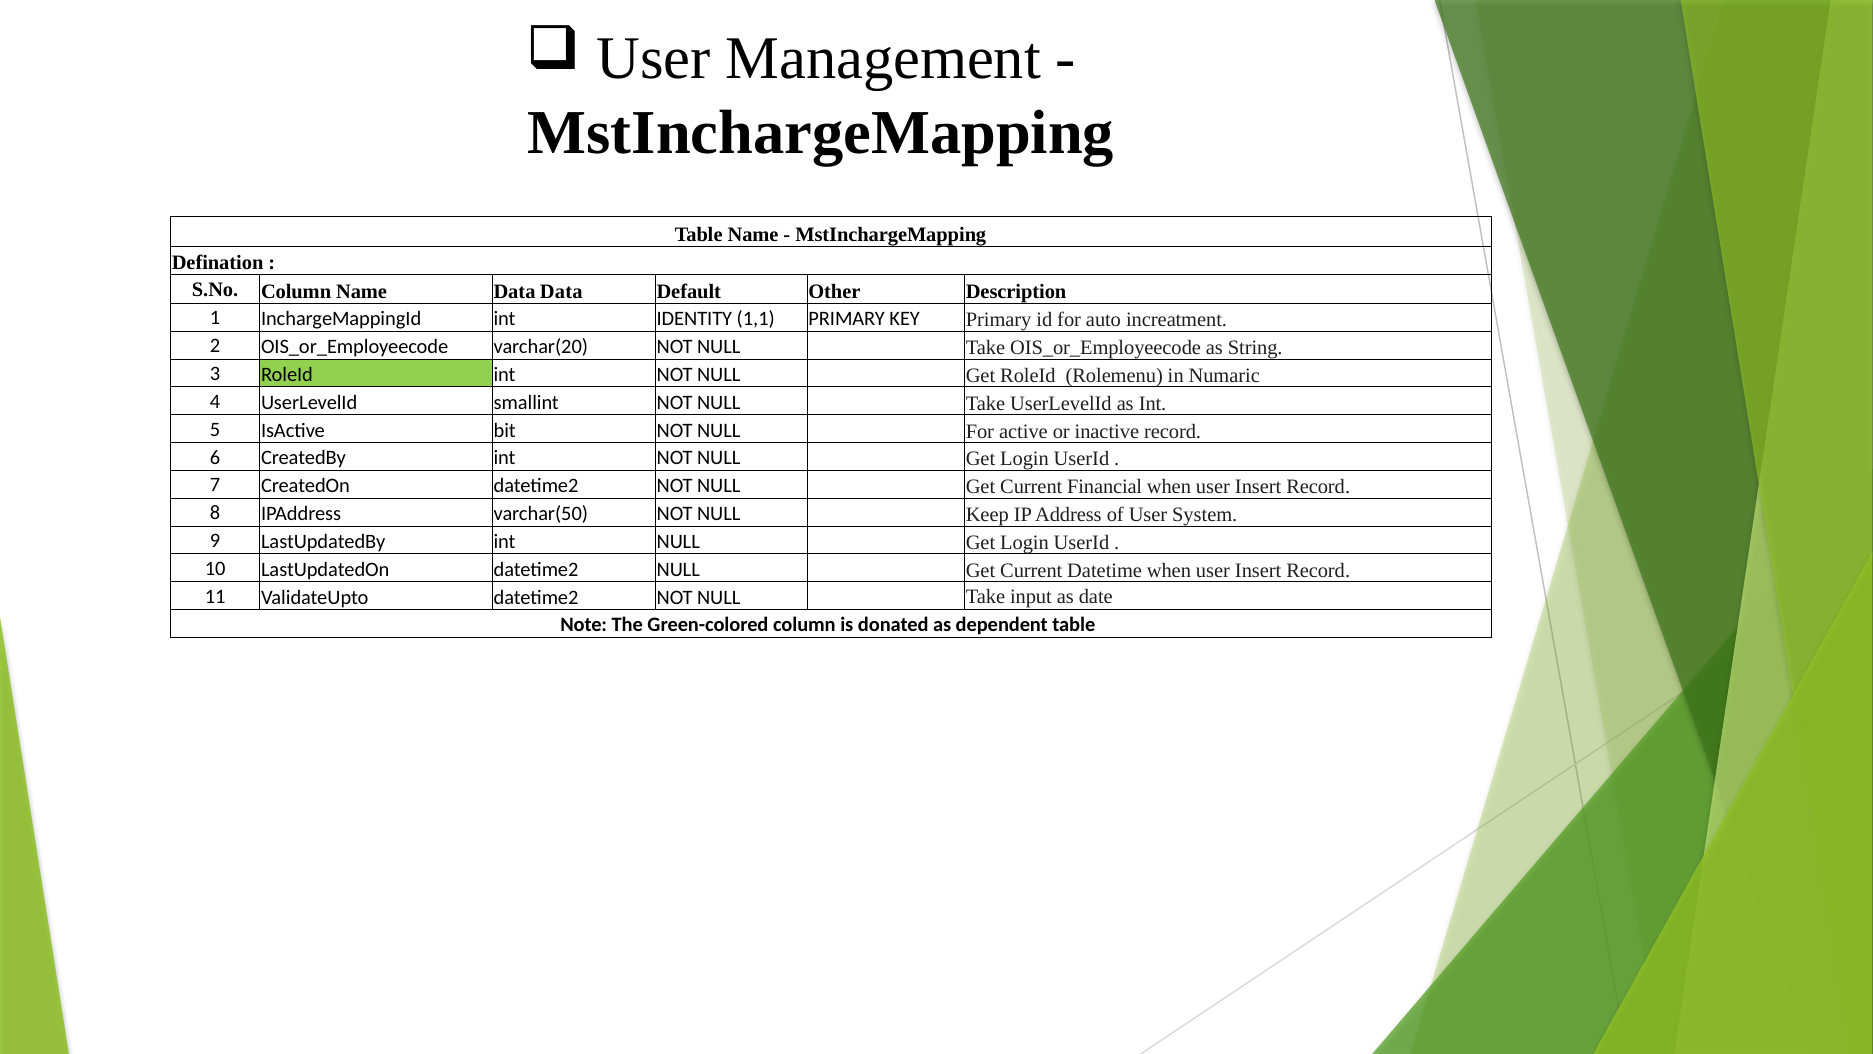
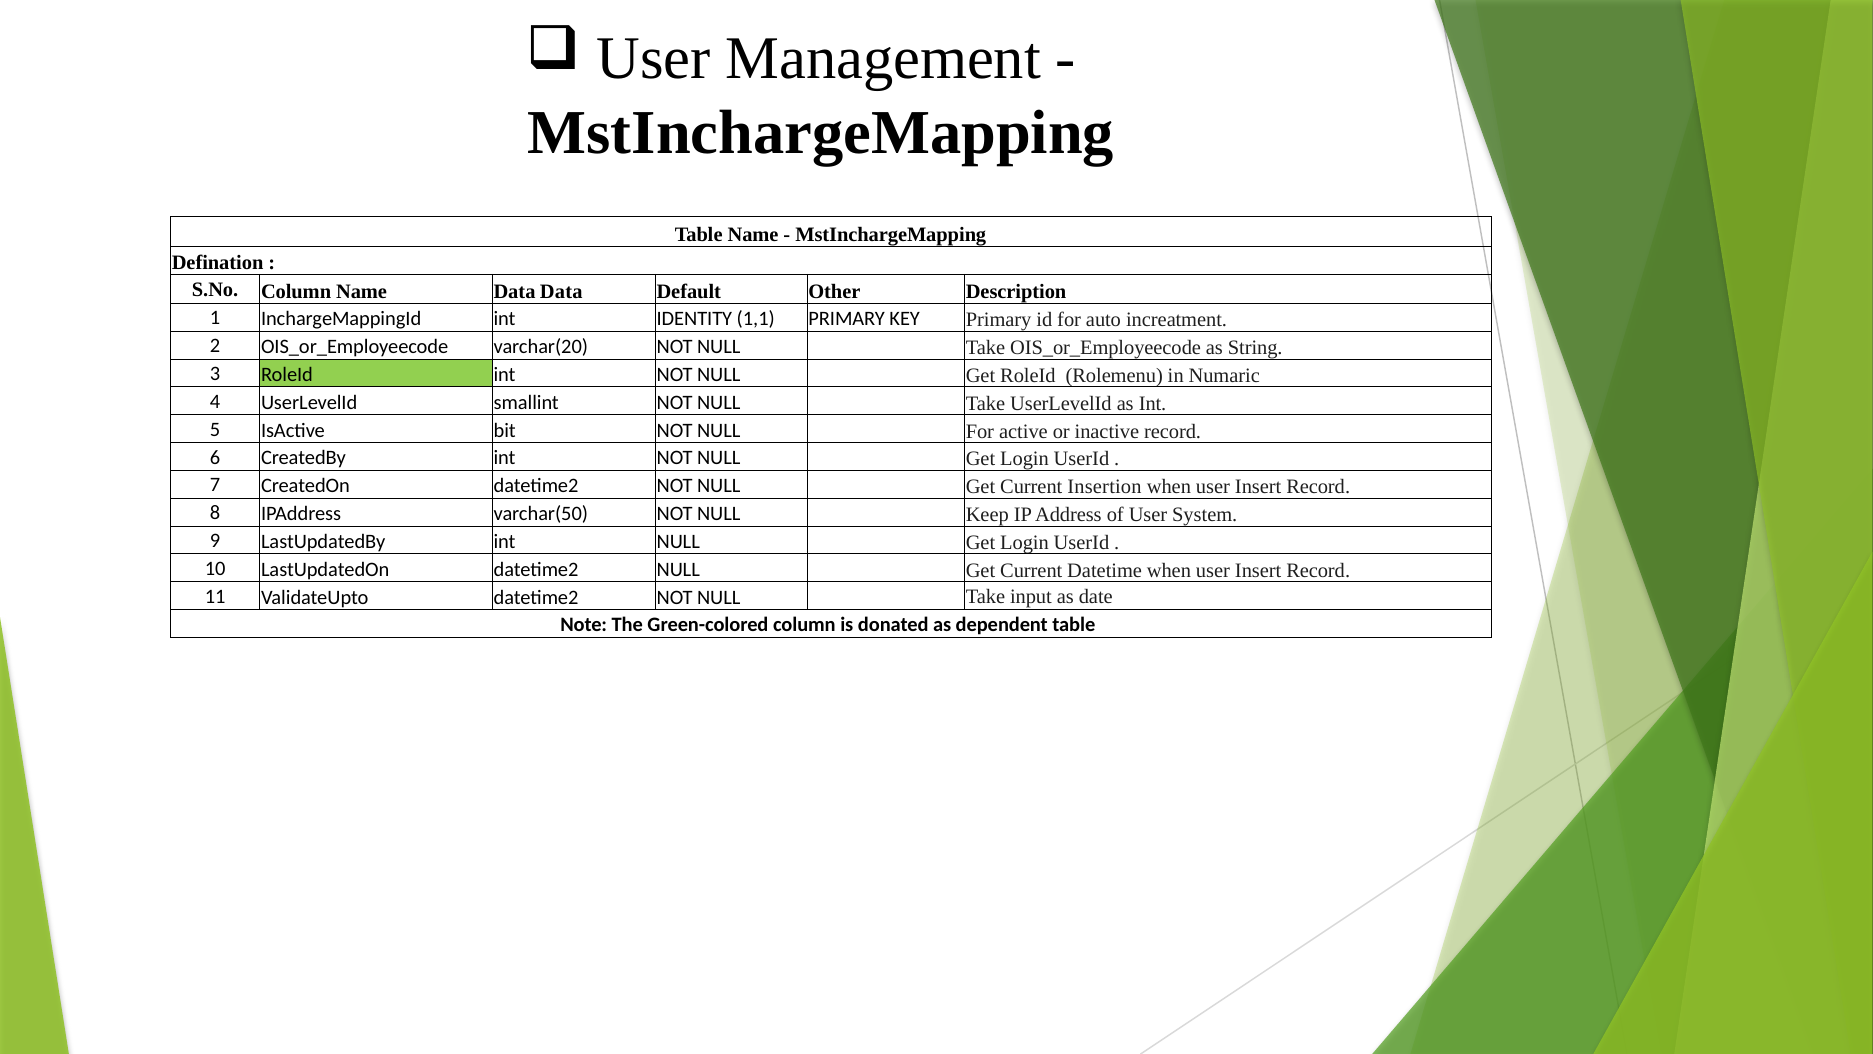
Financial: Financial -> Insertion (1105, 487)
